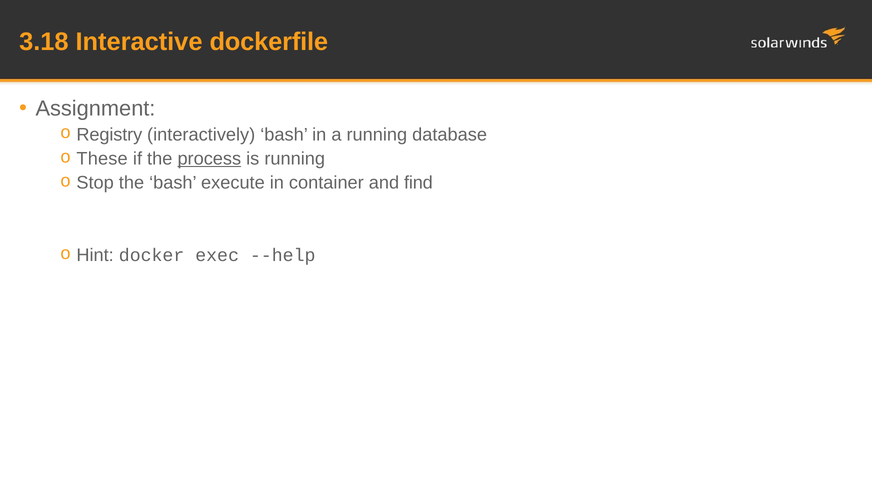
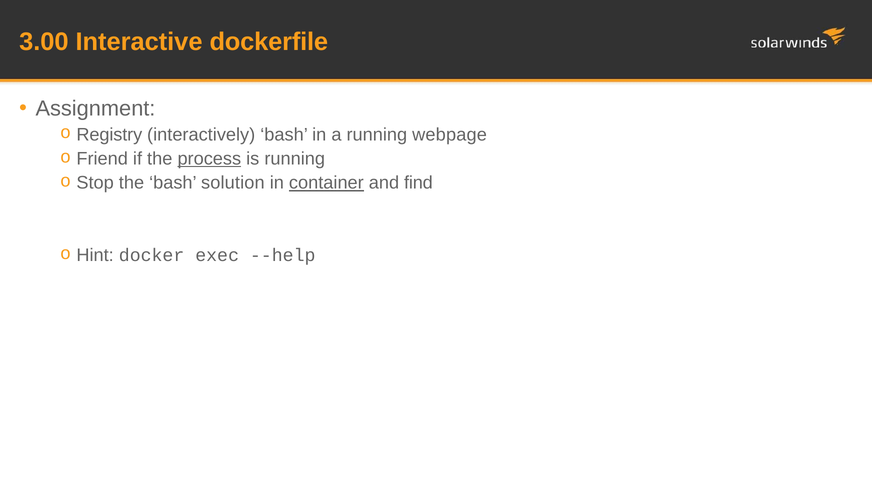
3.18: 3.18 -> 3.00 (44, 42)
database: database -> webpage (450, 135)
These: These -> Friend (102, 159)
execute: execute -> solution (233, 183)
container underline: none -> present (326, 183)
